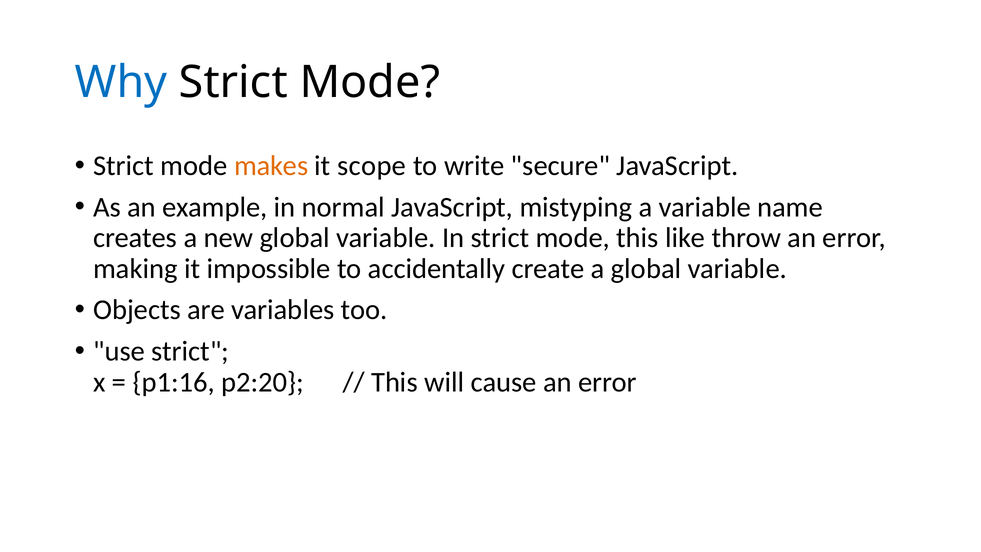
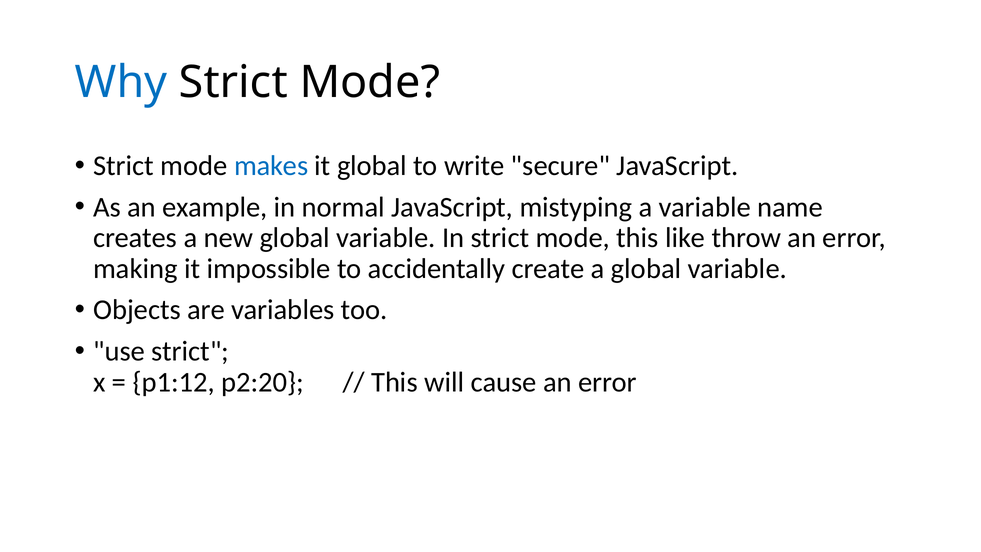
makes colour: orange -> blue (271, 166)
it scope: scope -> global (372, 166)
p1:16: p1:16 -> p1:12 (174, 382)
